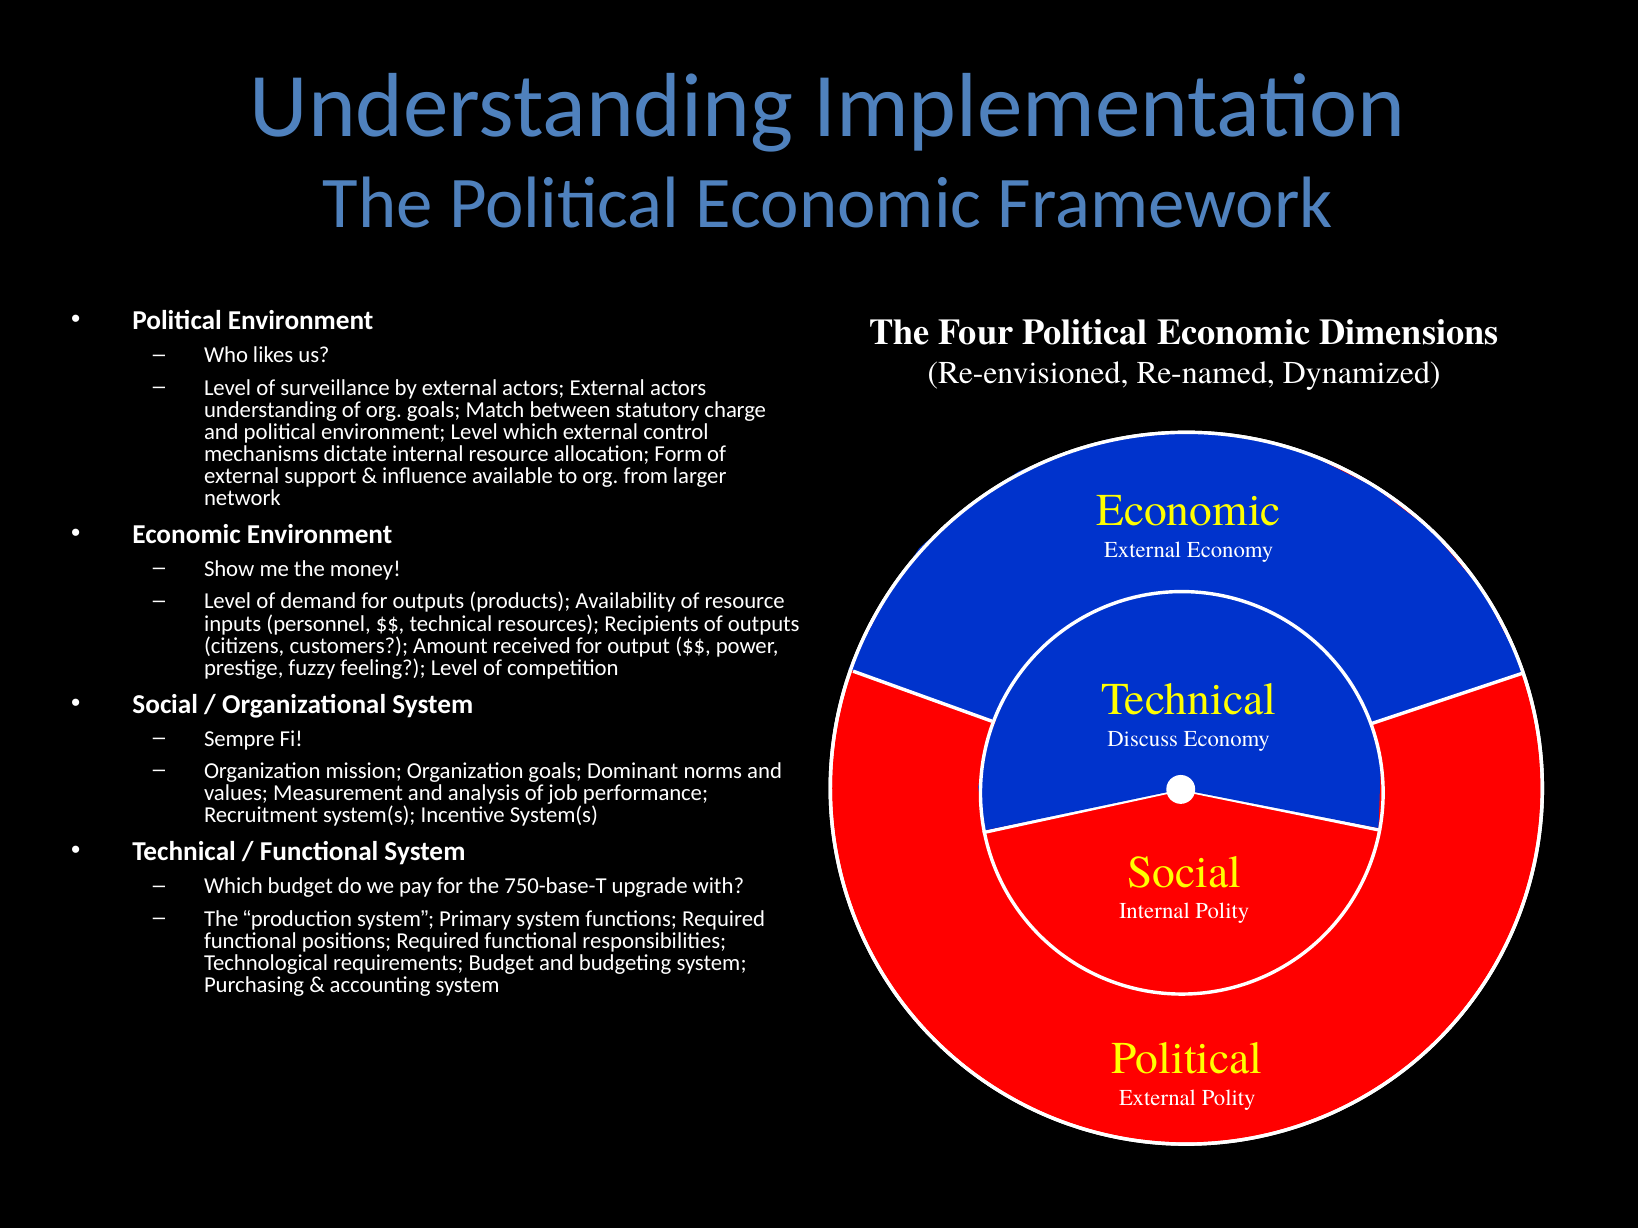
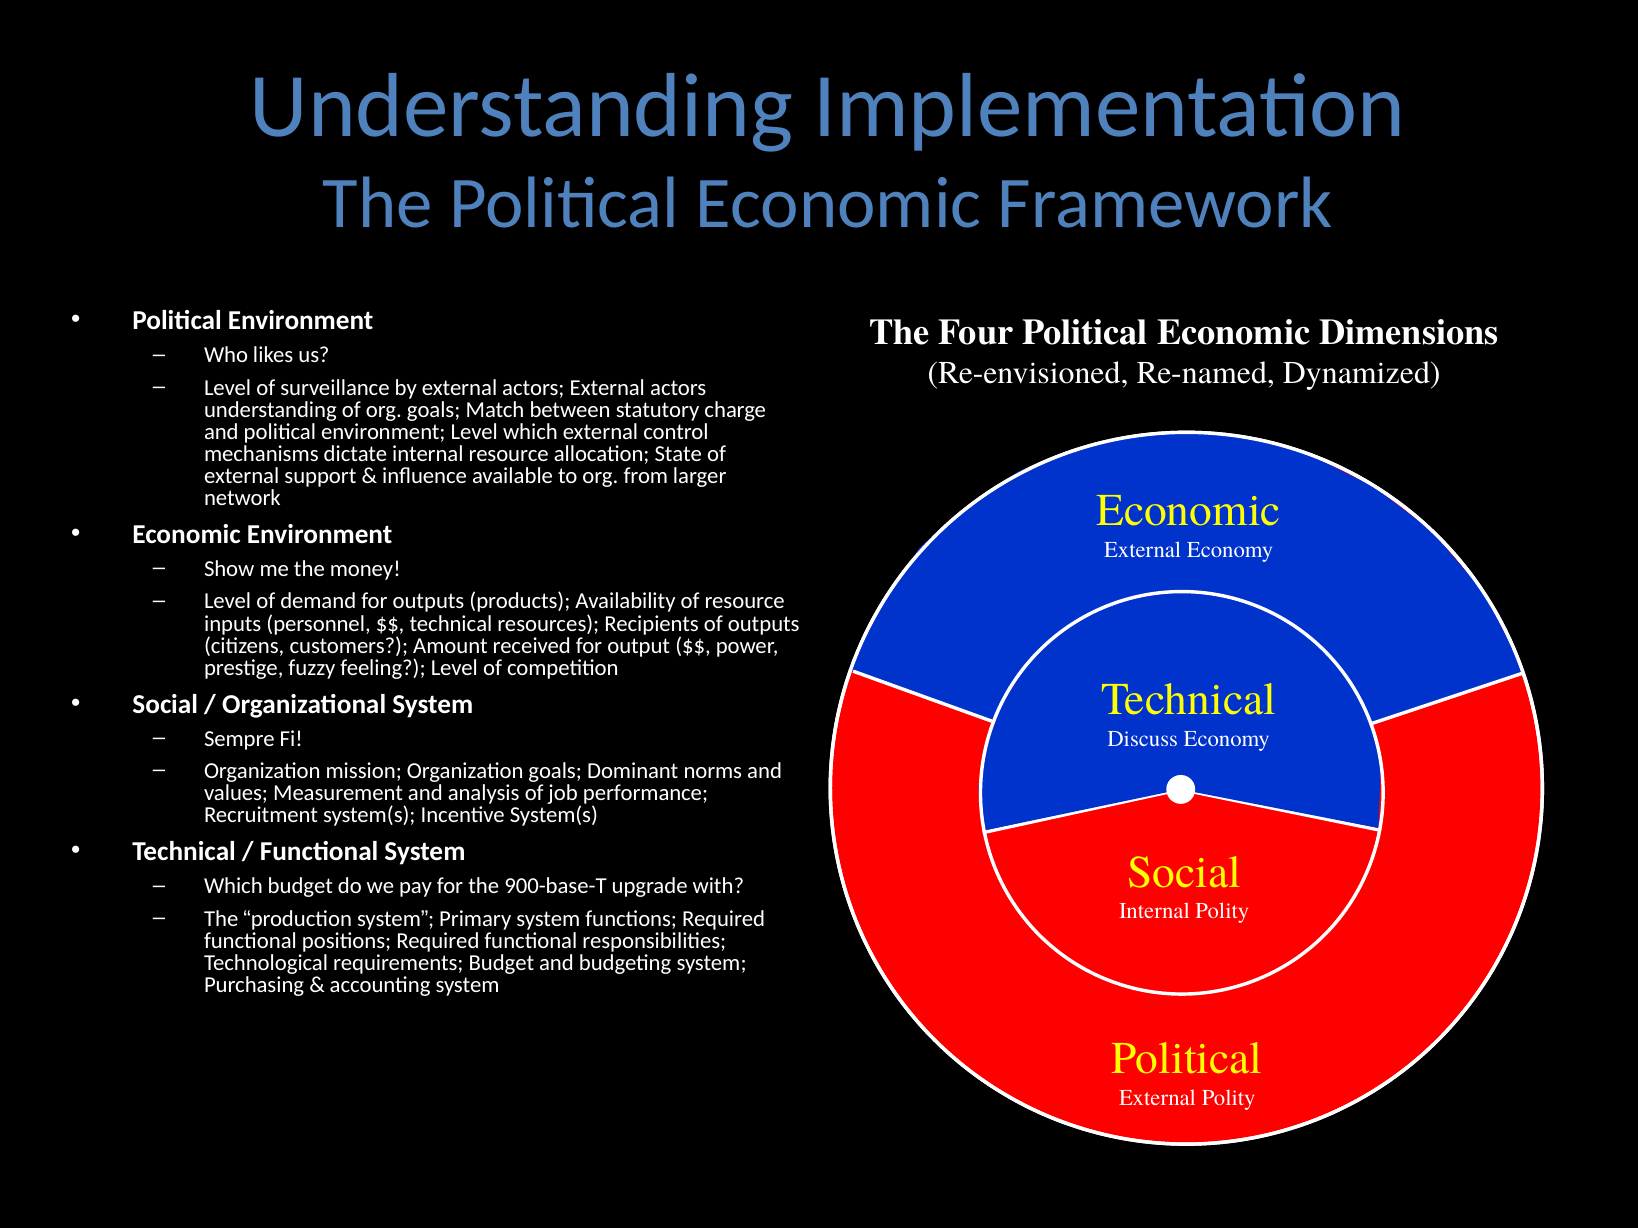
Form: Form -> State (678, 454)
750-base-T: 750-base-T -> 900-base-T (555, 887)
